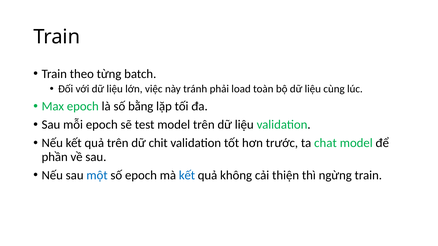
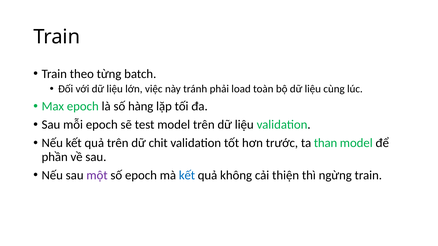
bằng: bằng -> hàng (141, 107)
chat: chat -> than (326, 143)
một colour: blue -> purple (97, 175)
